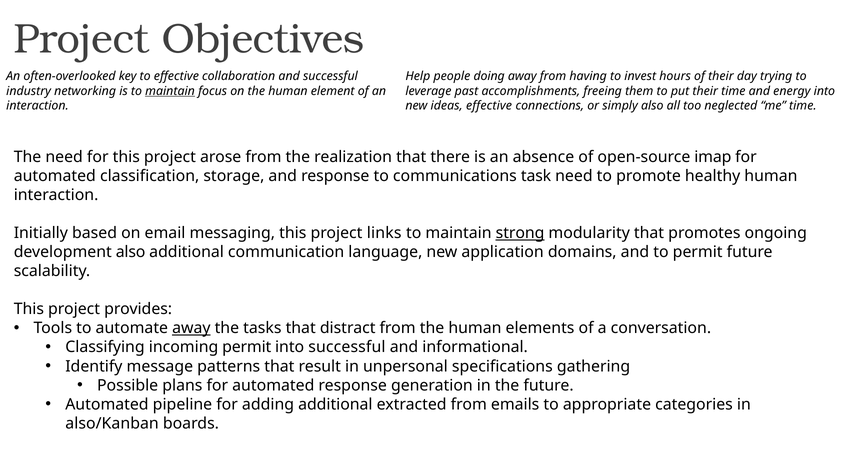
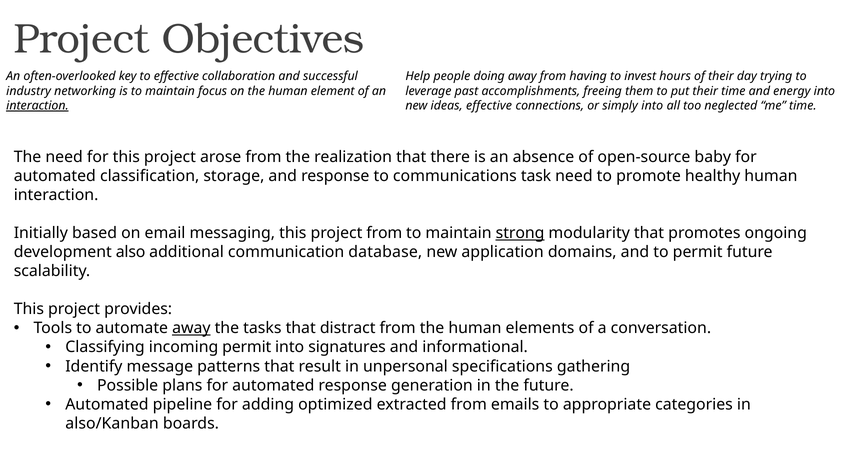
maintain underline: present -> none (170, 91)
interaction underline: none -> present (37, 106)
simply also: also -> into (652, 106)
imap: imap -> baby (713, 157)
project links: links -> from (384, 233)
language: language -> database (385, 252)
into successful: successful -> signatures (347, 347)
adding additional: additional -> optimized (335, 404)
